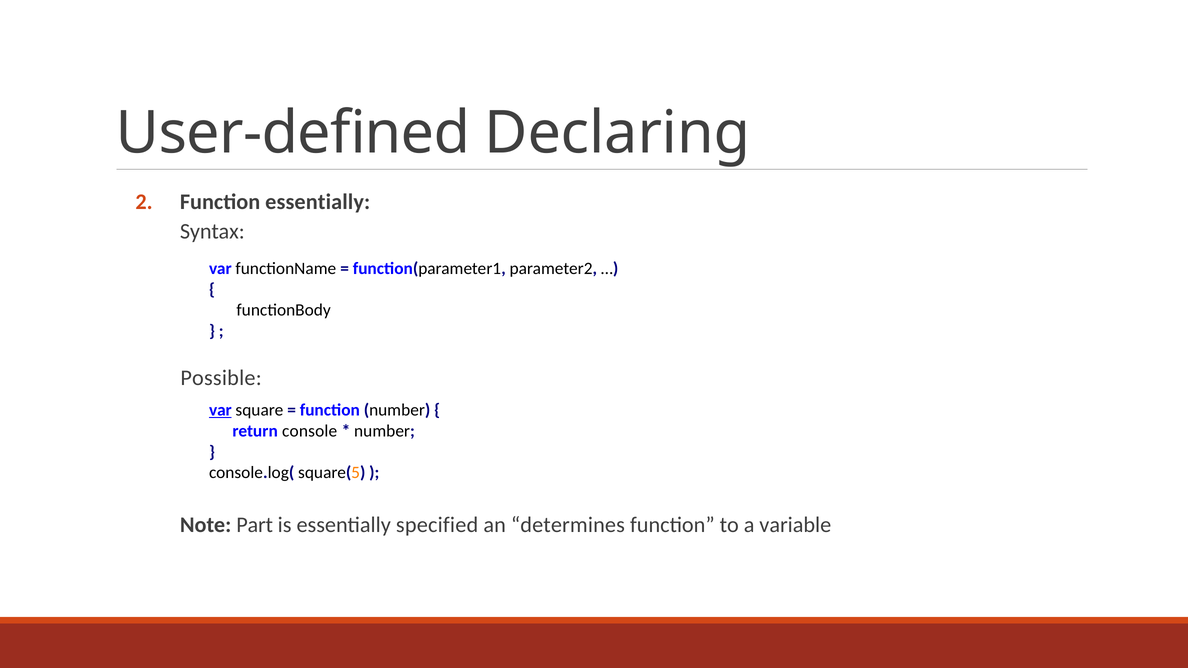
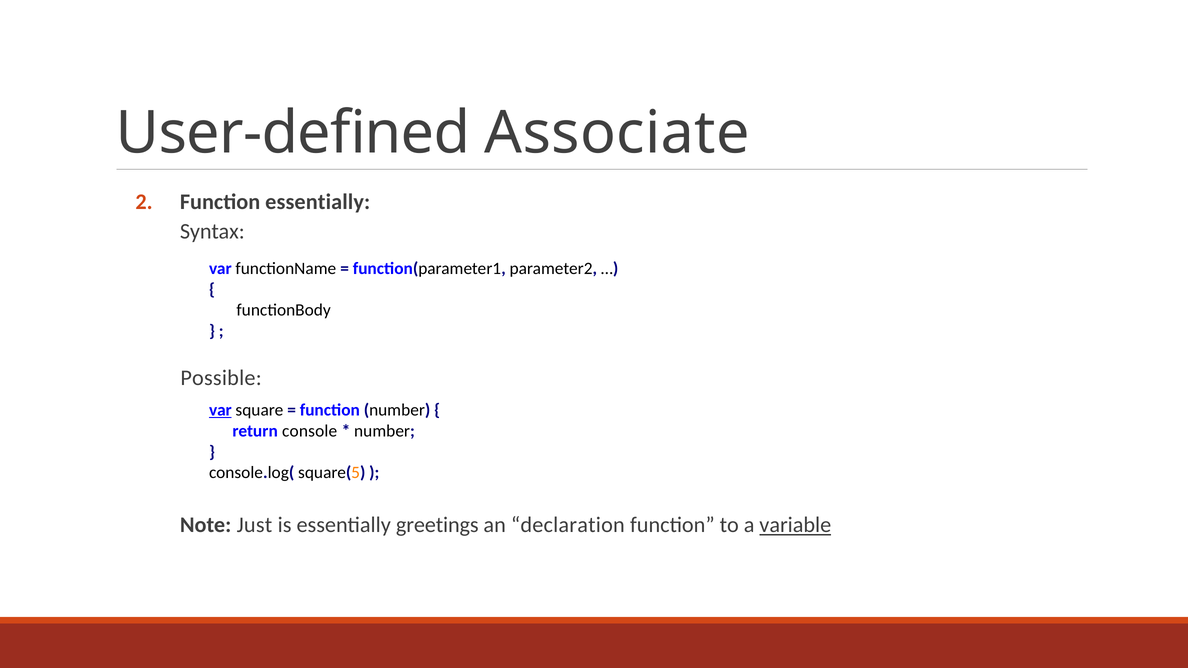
Declaring: Declaring -> Associate (617, 133)
Part: Part -> Just (254, 525)
specified: specified -> greetings (437, 525)
determines: determines -> declaration (568, 525)
variable underline: none -> present (795, 525)
